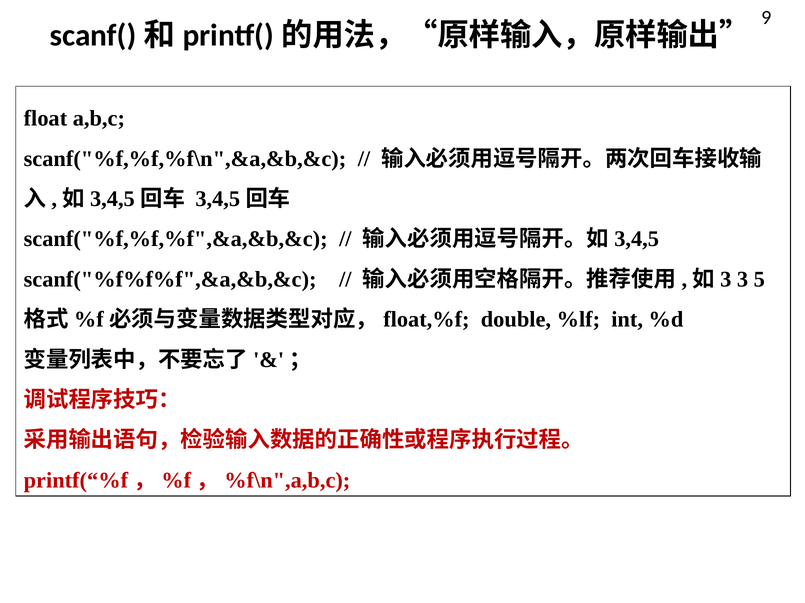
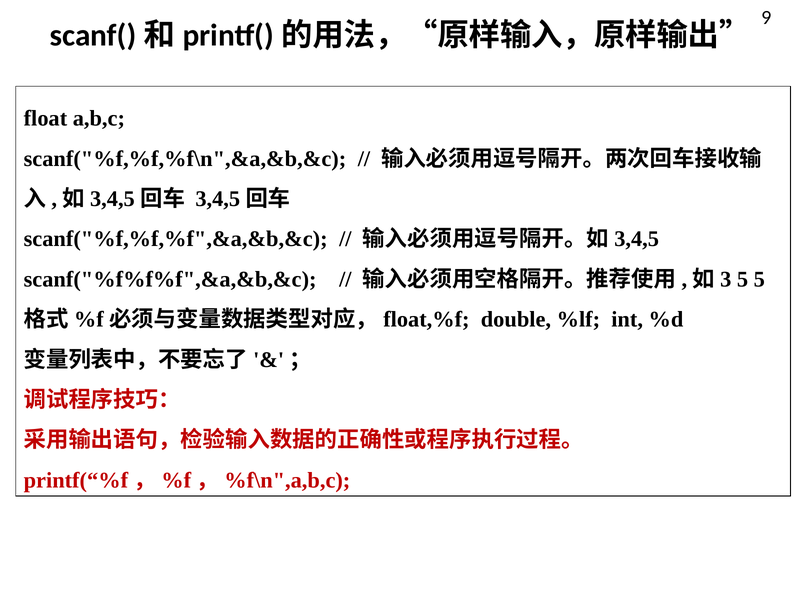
3: 3 -> 5 (742, 280)
